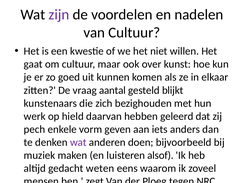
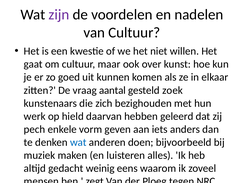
blijkt: blijkt -> zoek (173, 90)
wat colour: purple -> blue (78, 142)
luisteren alsof: alsof -> alles (160, 155)
gedacht weten: weten -> weinig (100, 168)
